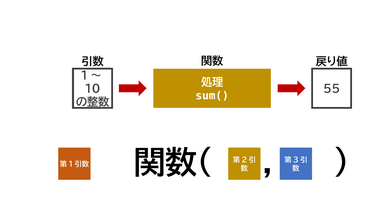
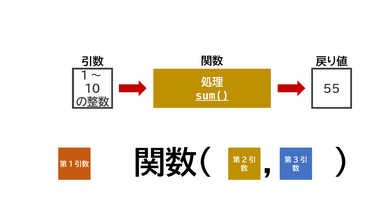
sum( underline: none -> present (212, 96)
